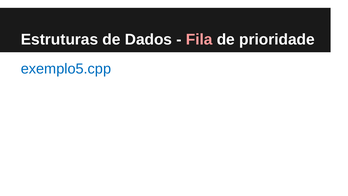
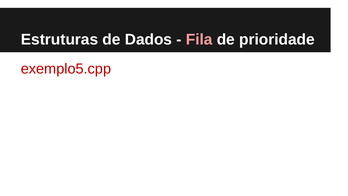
exemplo5.cpp colour: blue -> red (66, 69)
